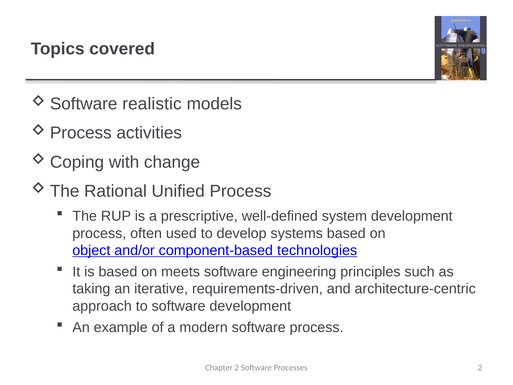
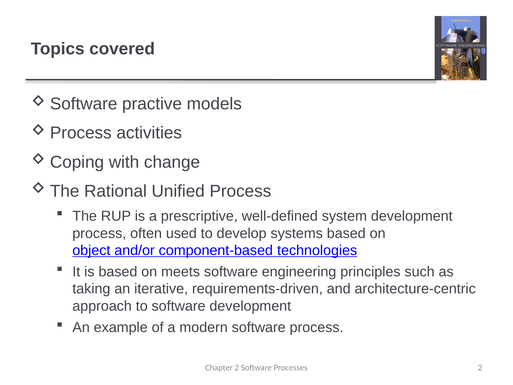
realistic: realistic -> practive (152, 104)
